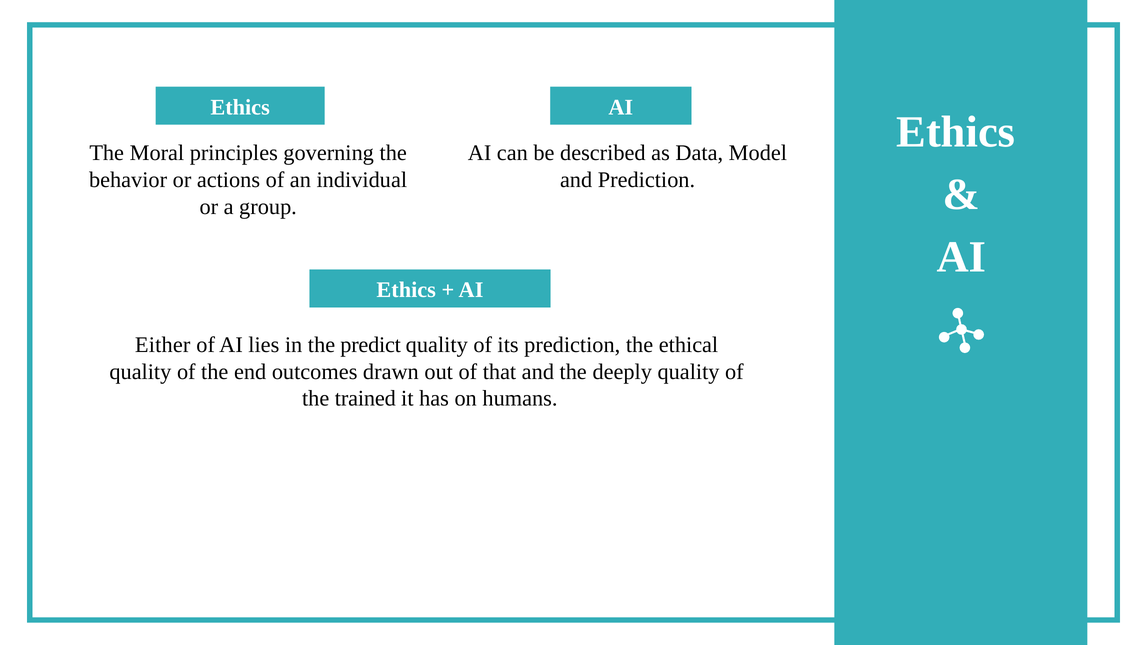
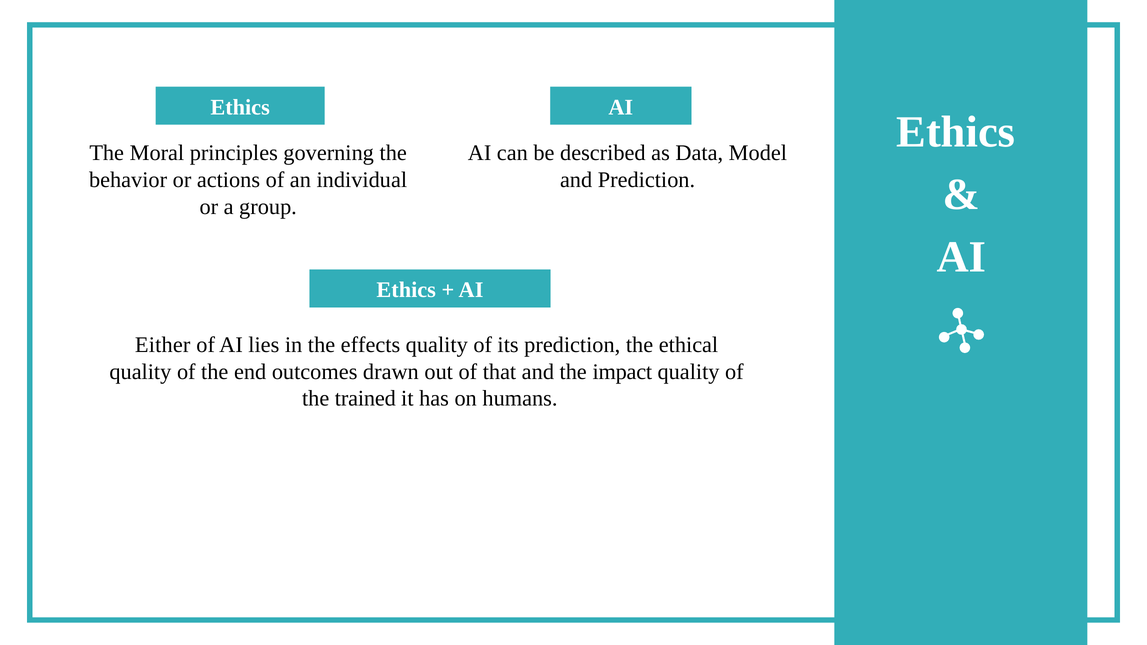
predict: predict -> effects (370, 345)
deeply: deeply -> impact (622, 372)
